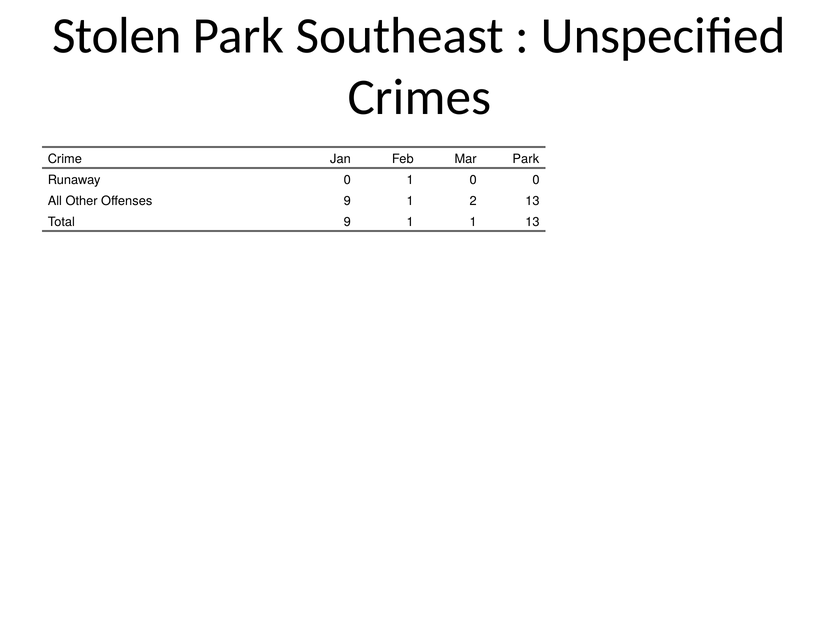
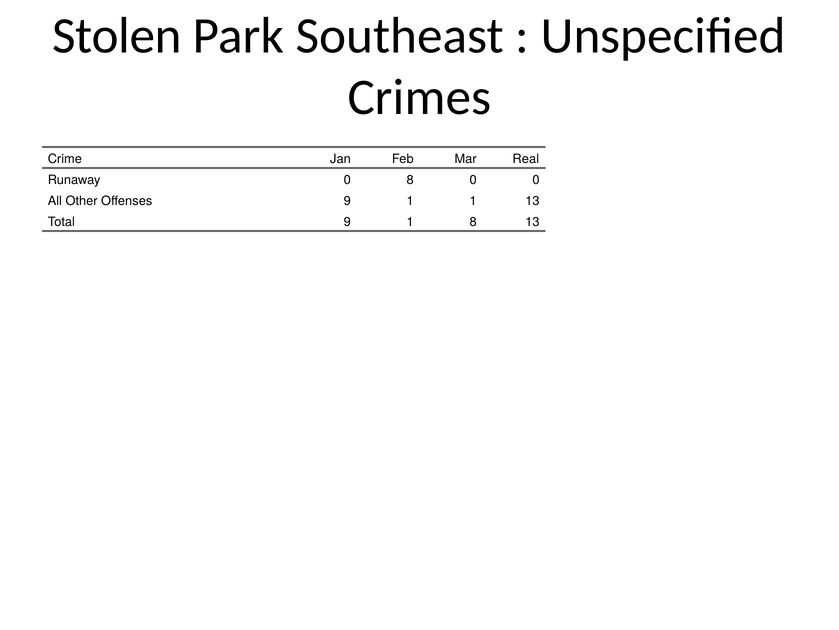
Mar Park: Park -> Real (526, 159)
0 1: 1 -> 8 (410, 180)
1 2: 2 -> 1 (473, 201)
1 1: 1 -> 8 (473, 222)
